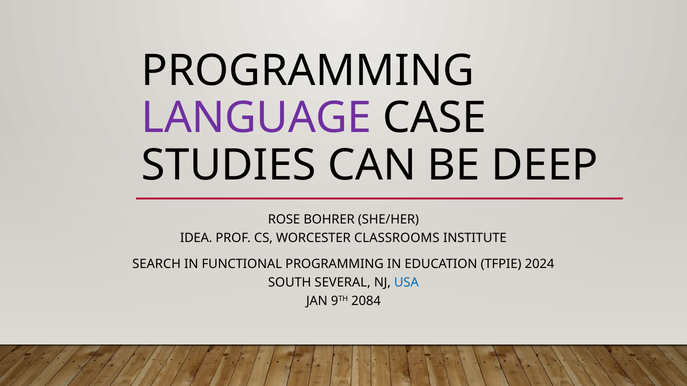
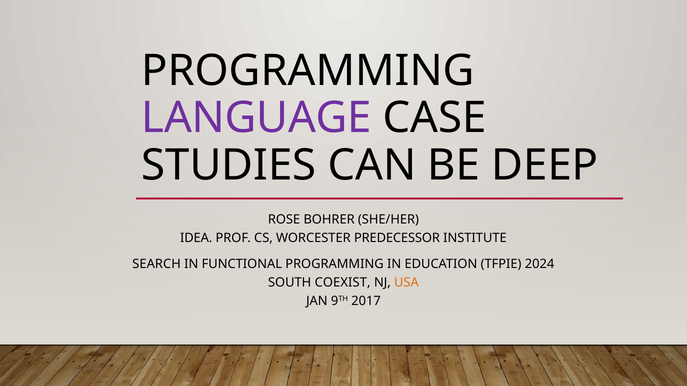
CLASSROOMS: CLASSROOMS -> PREDECESSOR (397, 238)
SEVERAL: SEVERAL -> COEXIST (343, 283)
USA colour: blue -> orange (406, 283)
2084: 2084 -> 2017 (366, 301)
